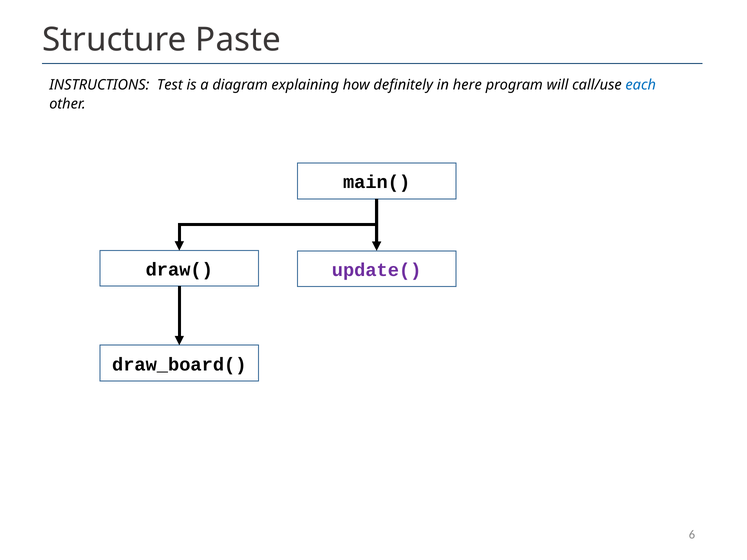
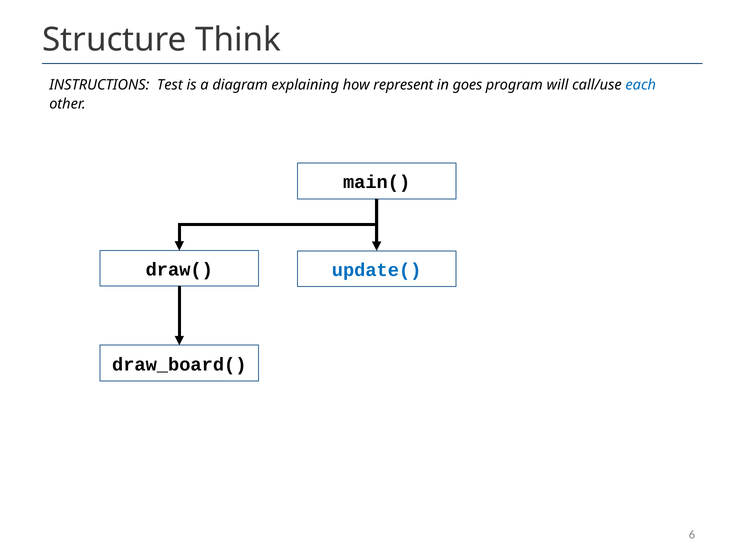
Paste: Paste -> Think (238, 40)
definitely: definitely -> represent (403, 85)
here: here -> goes (467, 85)
update( colour: purple -> blue (377, 270)
